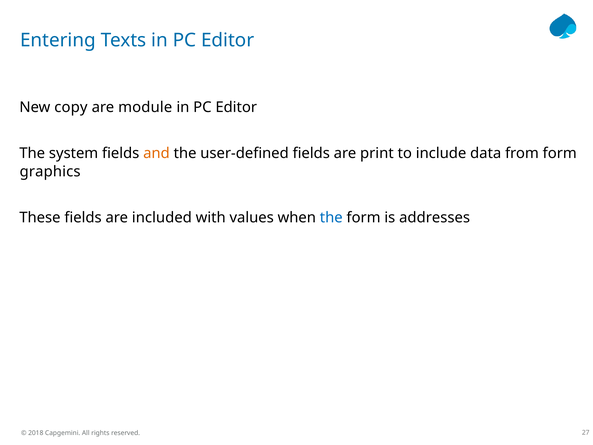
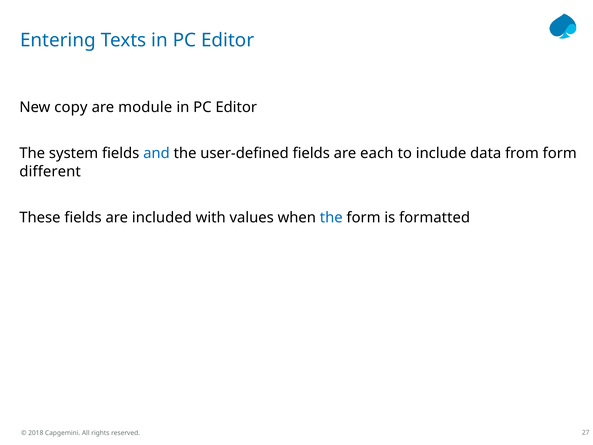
and colour: orange -> blue (156, 153)
print: print -> each (377, 153)
graphics: graphics -> different (50, 171)
addresses: addresses -> formatted (435, 218)
